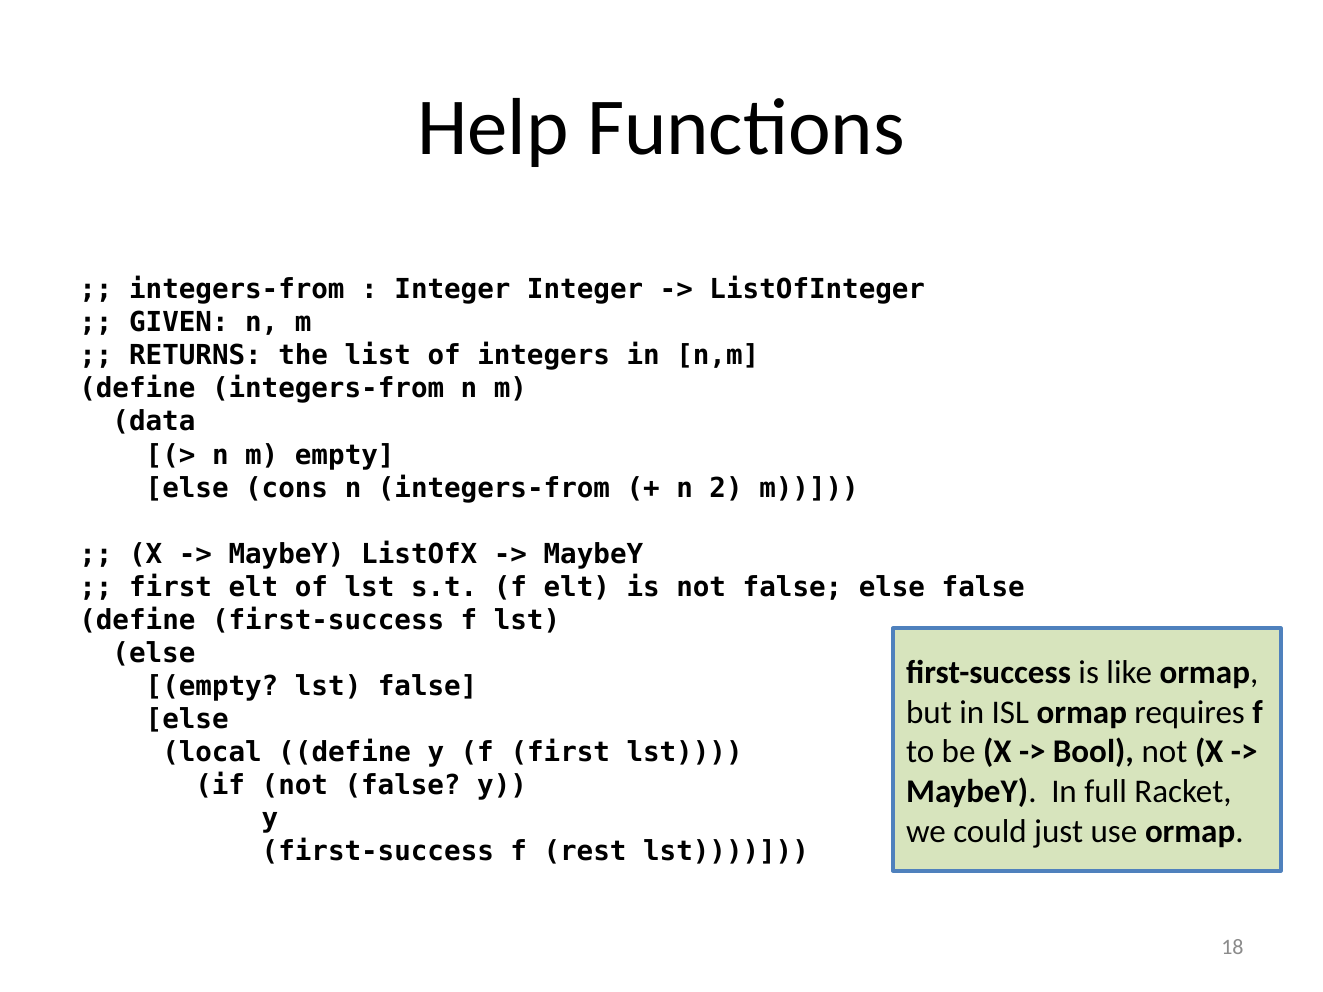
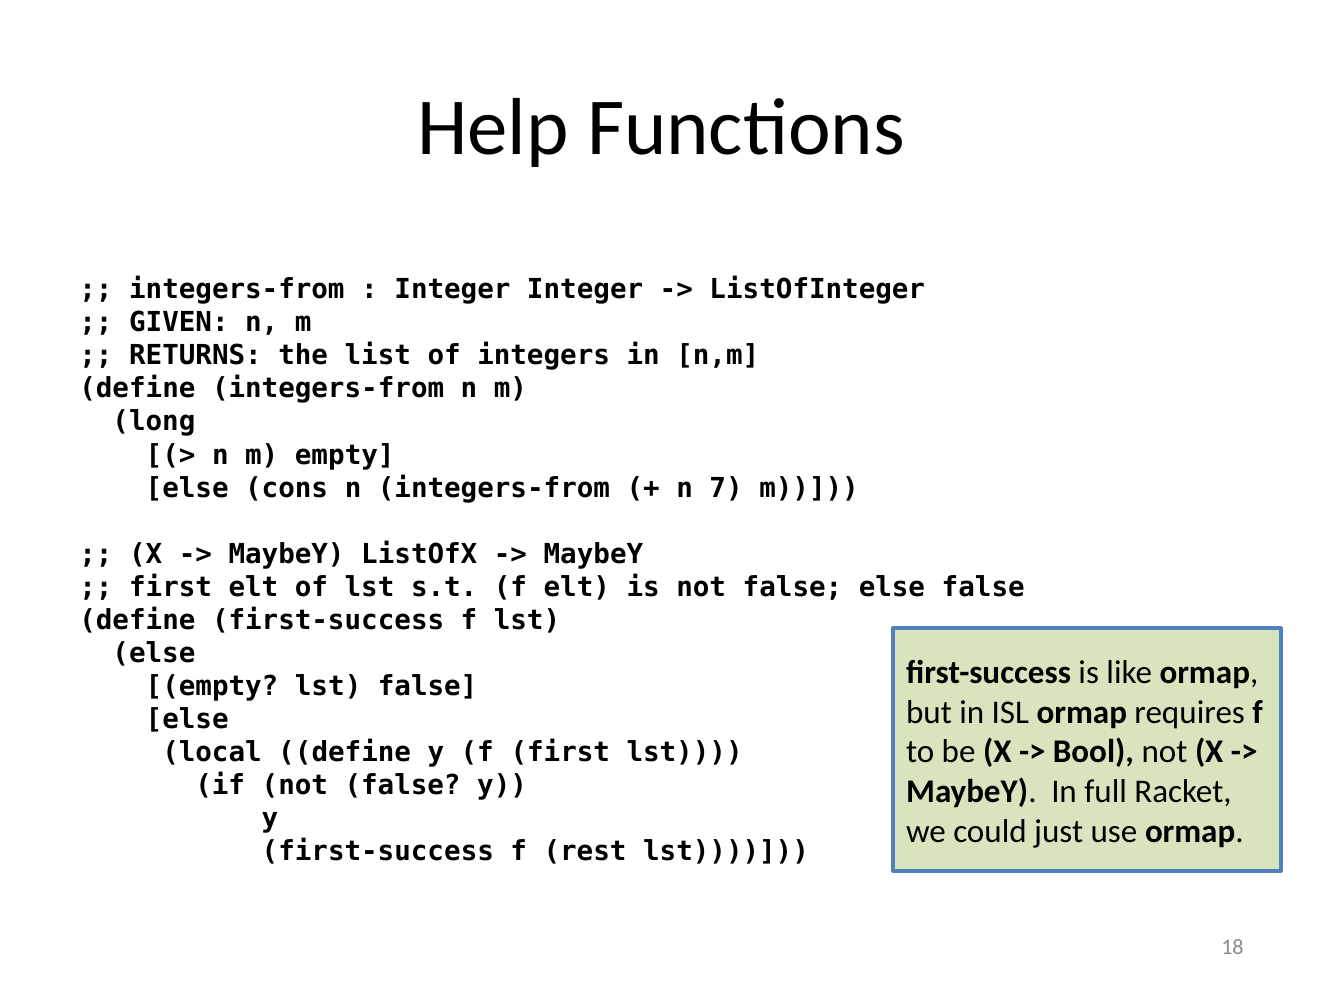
data: data -> long (154, 422)
2: 2 -> 7 (726, 488)
